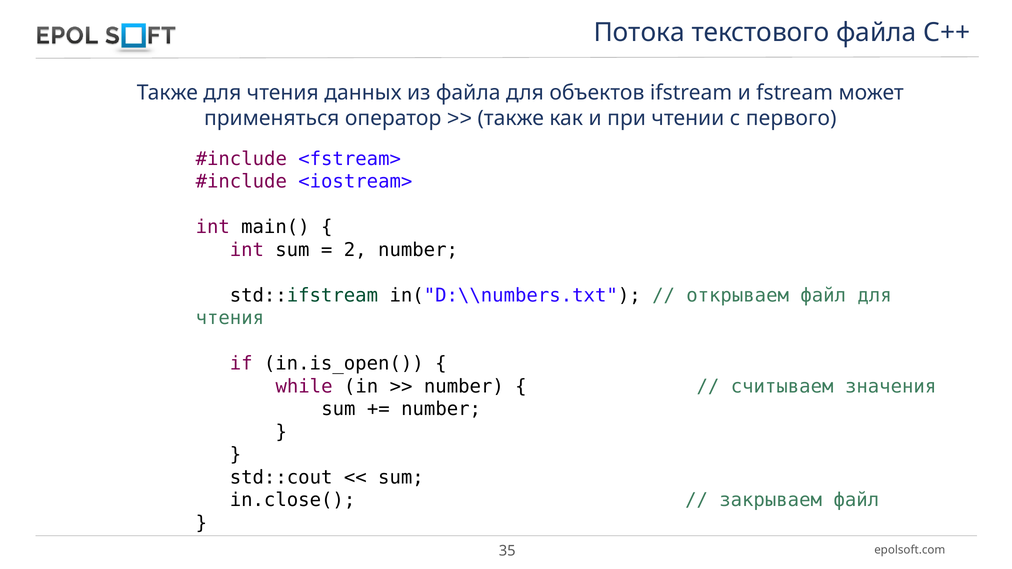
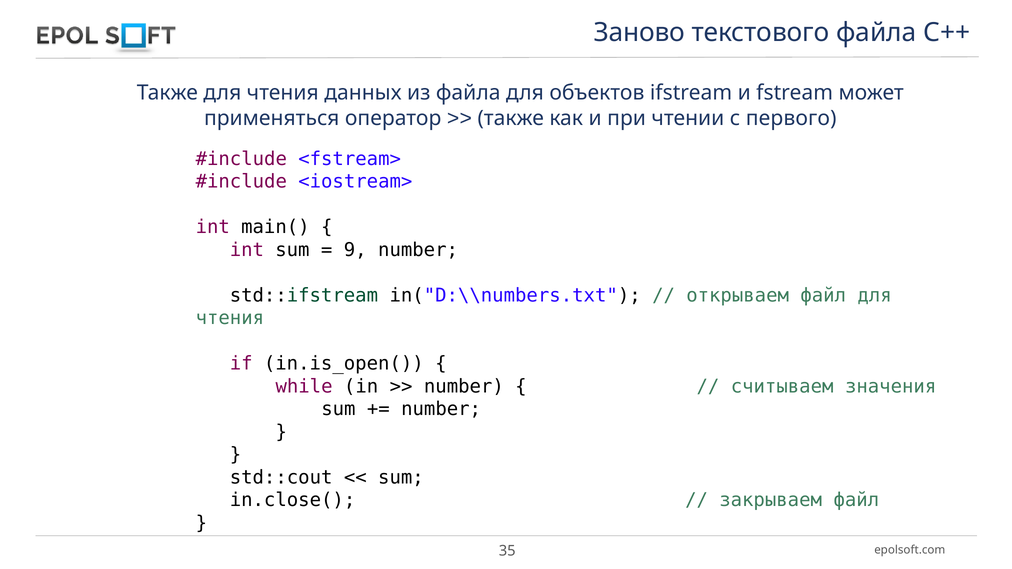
Потока: Потока -> Заново (639, 32)
2: 2 -> 9 (355, 250)
